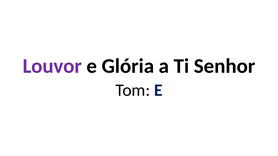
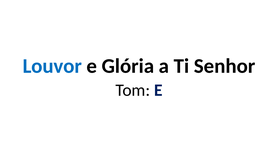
Louvor colour: purple -> blue (52, 66)
